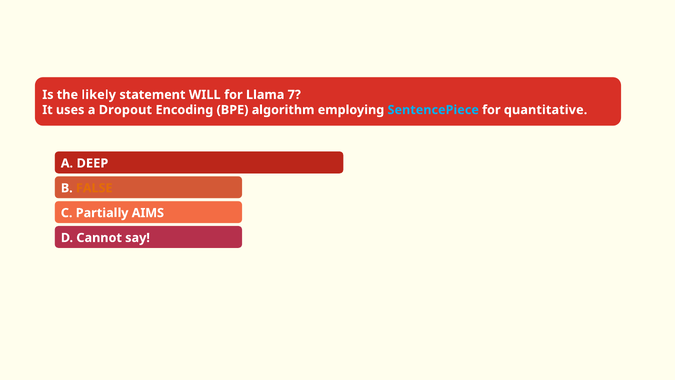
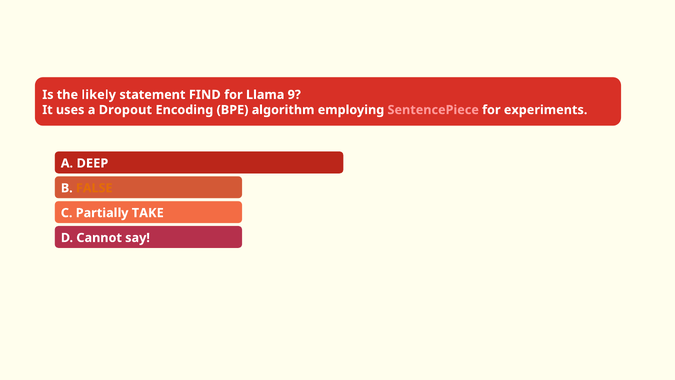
WILL: WILL -> FIND (205, 95)
7: 7 -> 9 (294, 95)
SentencePiece colour: light blue -> pink (433, 110)
quantitative: quantitative -> experiments (546, 110)
AIMS: AIMS -> TAKE (148, 213)
